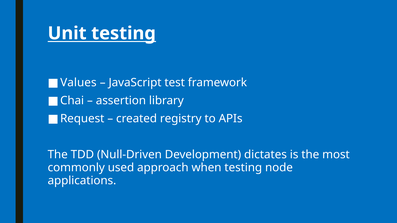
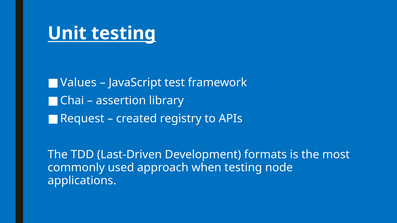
Null-Driven: Null-Driven -> Last-Driven (129, 155)
dictates: dictates -> formats (265, 155)
